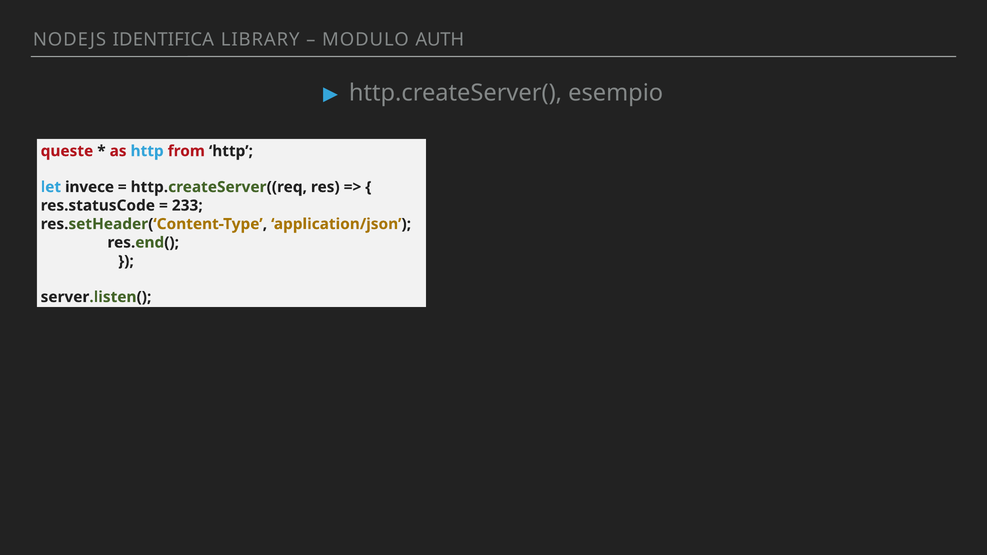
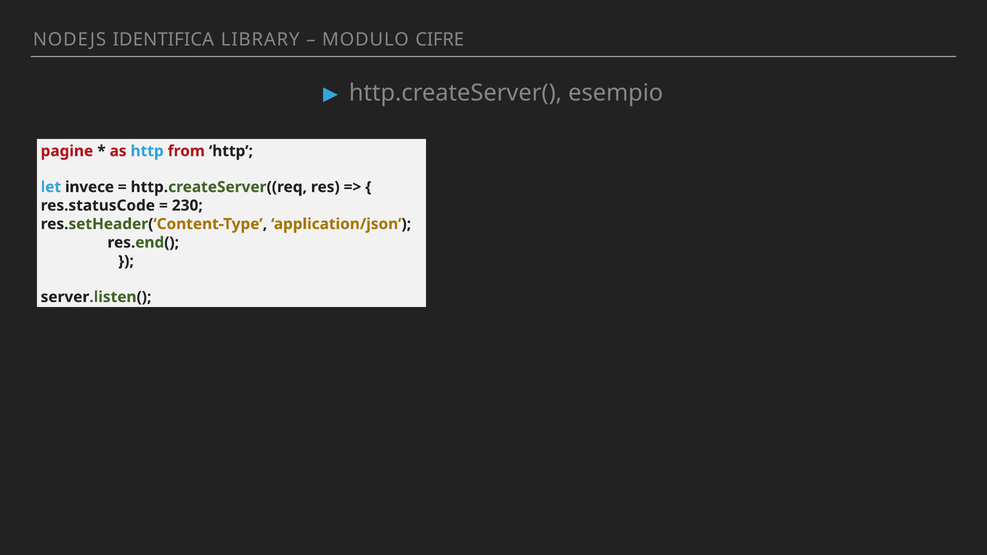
AUTH: AUTH -> CIFRE (440, 40)
queste: queste -> pagine (67, 151)
233: 233 -> 230 (187, 206)
